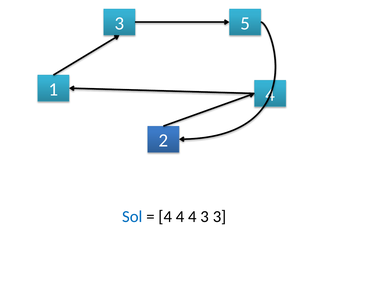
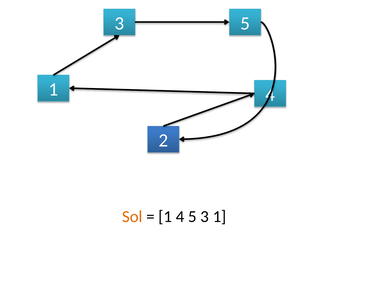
Sol colour: blue -> orange (132, 217)
4: 4 -> 1 (165, 217)
4: 4 -> 5 (192, 217)
3 3: 3 -> 1 (220, 217)
